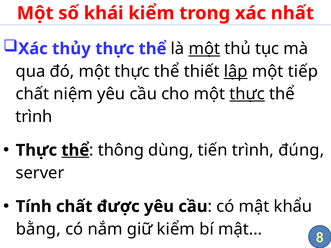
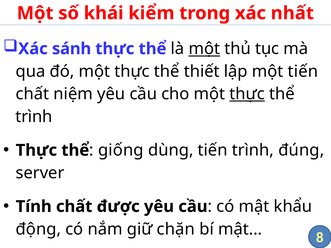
thủy: thủy -> sánh (72, 49)
lập underline: present -> none (236, 71)
một tiếp: tiếp -> tiến (303, 71)
thể underline: present -> none (75, 150)
thông: thông -> giống (121, 150)
bằng: bằng -> động (38, 229)
giữ kiểm: kiểm -> chặn (176, 229)
